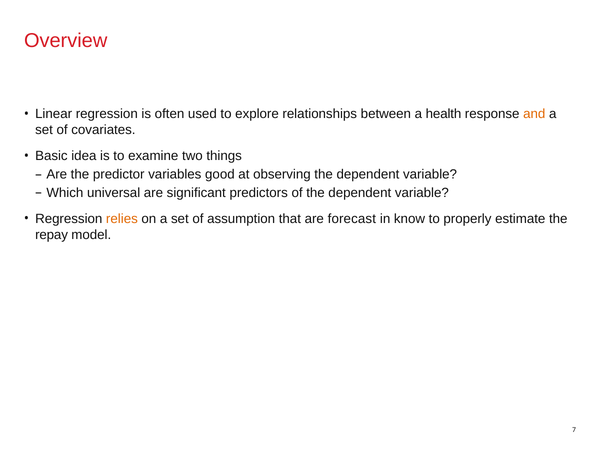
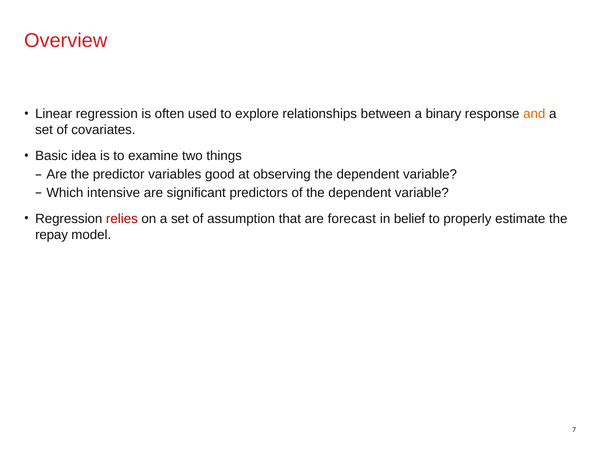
health: health -> binary (444, 114)
universal: universal -> intensive (114, 193)
relies colour: orange -> red (122, 219)
know: know -> belief (410, 219)
